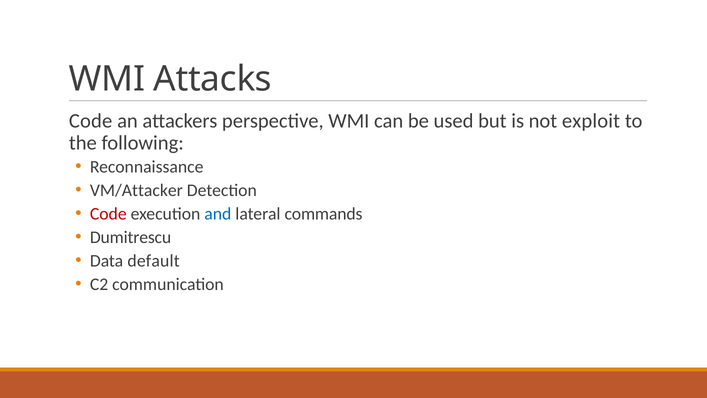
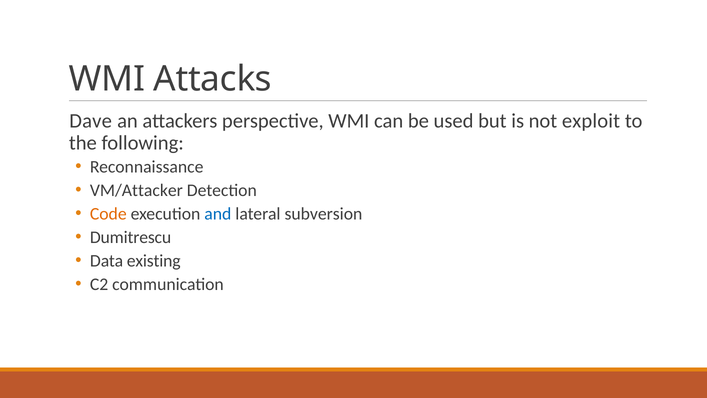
Code: Code -> Dave (91, 121)
Code colour: red -> orange (108, 214)
commands: commands -> subversion (323, 214)
default: default -> existing (154, 261)
